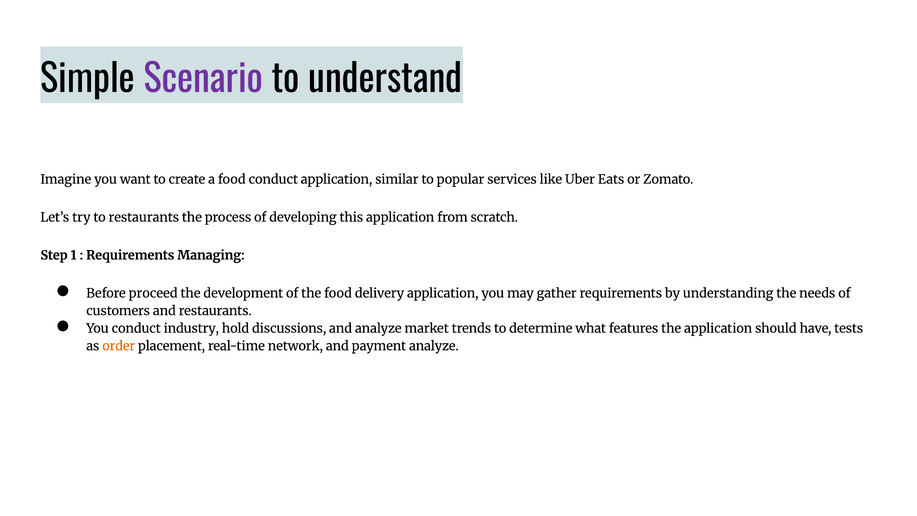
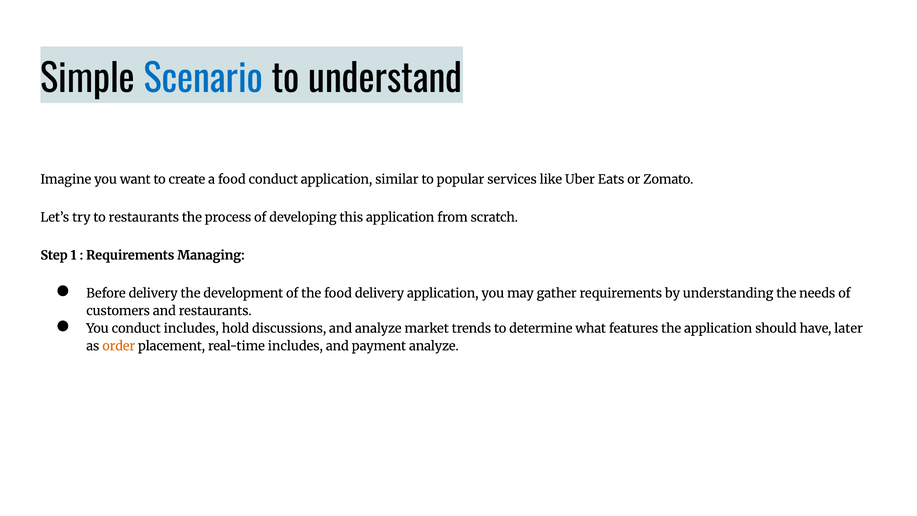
Scenario colour: purple -> blue (203, 79)
Before proceed: proceed -> delivery (153, 293)
conduct industry: industry -> includes (191, 328)
tests: tests -> later (849, 328)
real-time network: network -> includes (295, 346)
